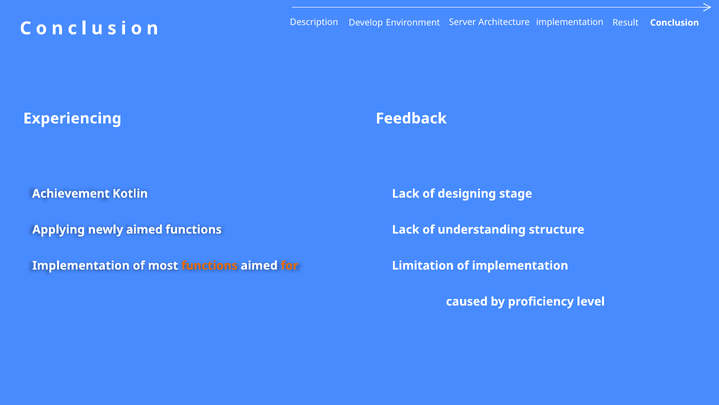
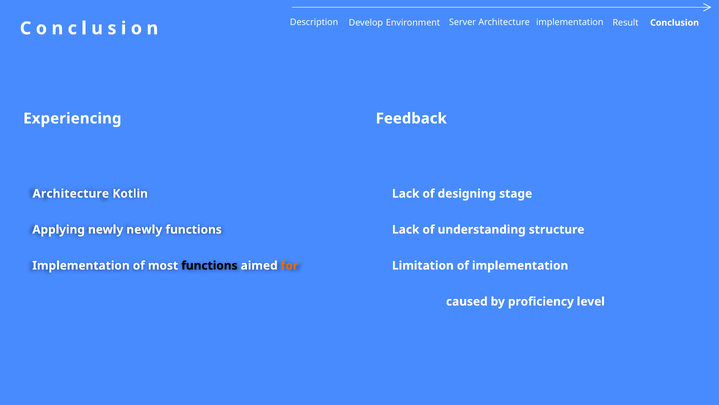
Achievement: Achievement -> Architecture (71, 193)
newly aimed: aimed -> newly (144, 229)
functions colour: orange -> black (209, 265)
